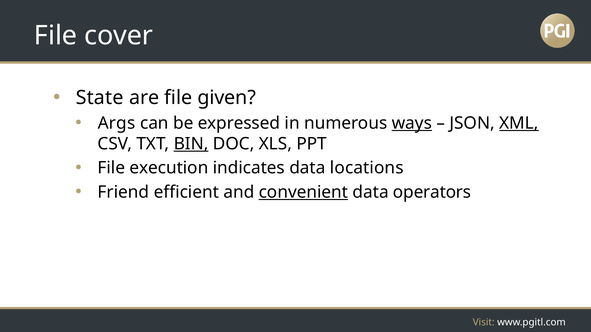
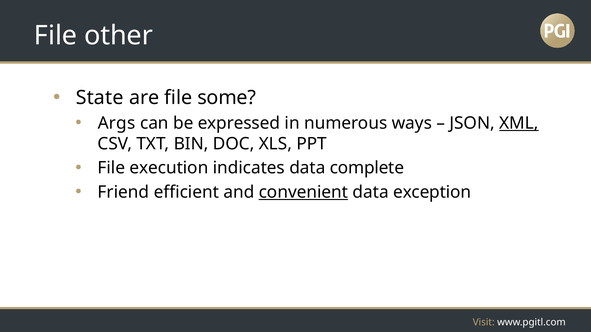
cover: cover -> other (119, 36)
given: given -> some (227, 98)
ways underline: present -> none (412, 123)
BIN underline: present -> none (191, 144)
locations: locations -> complete (367, 168)
operators: operators -> exception (432, 192)
